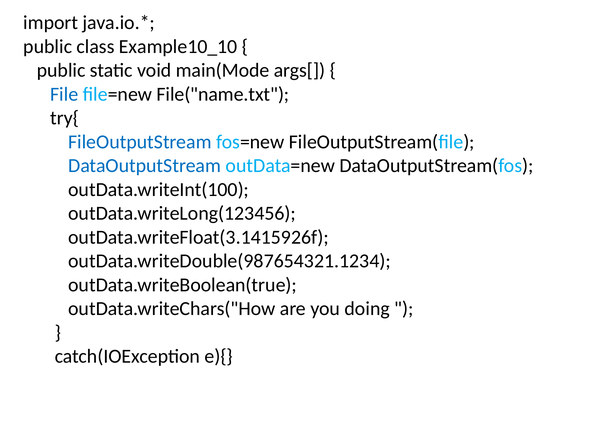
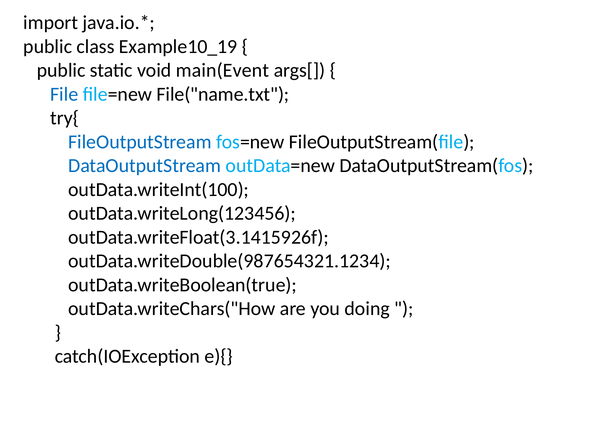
Example10_10: Example10_10 -> Example10_19 (178, 46)
main(Mode: main(Mode -> main(Event (222, 70)
